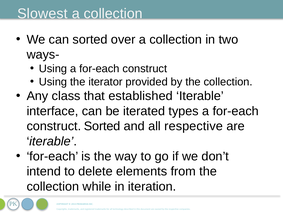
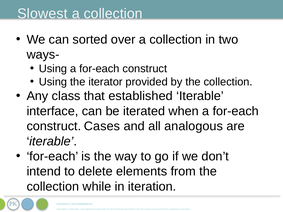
types: types -> when (184, 111)
construct Sorted: Sorted -> Cases (102, 126)
all respective: respective -> analogous (194, 126)
